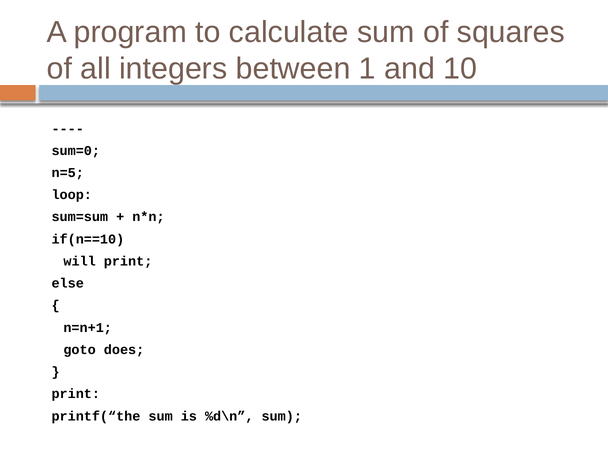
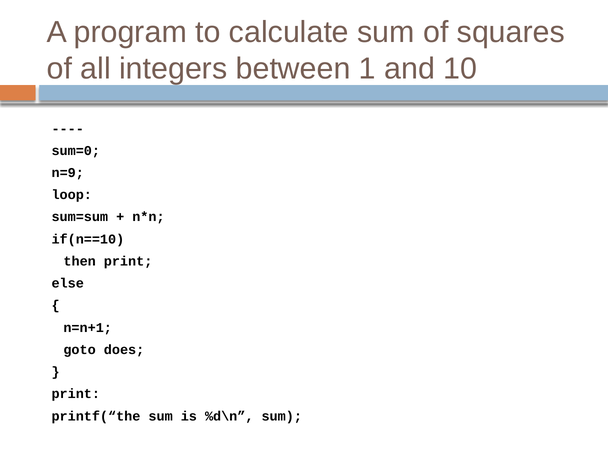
n=5: n=5 -> n=9 (68, 173)
will: will -> then (80, 261)
